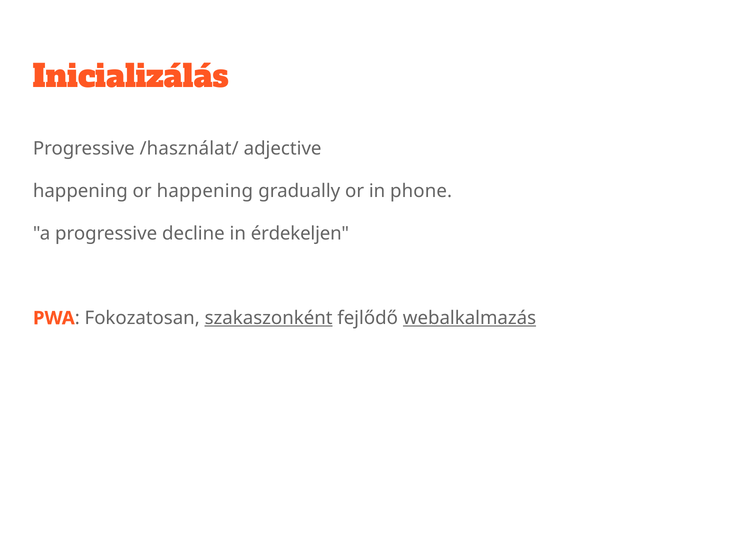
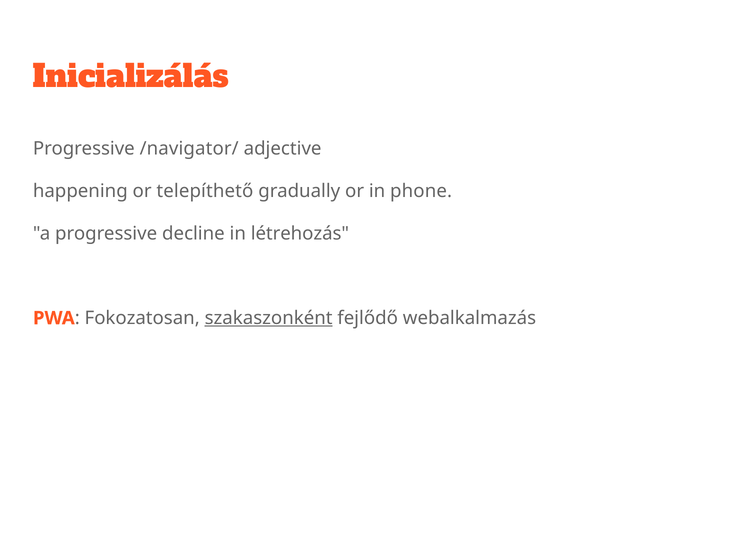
/használat/: /használat/ -> /navigator/ (189, 149)
or happening: happening -> telepíthető (205, 191)
érdekeljen: érdekeljen -> létrehozás (300, 234)
webalkalmazás underline: present -> none (469, 318)
